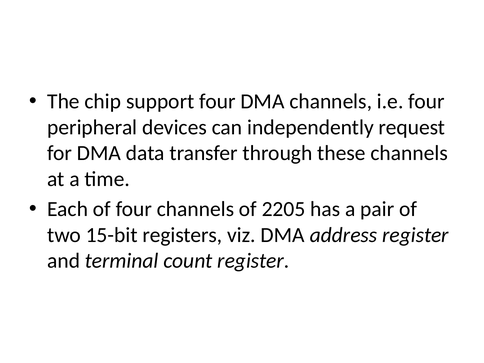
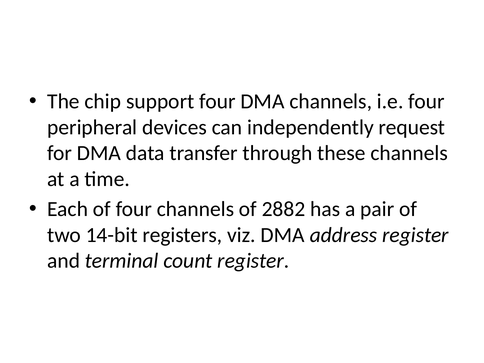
2205: 2205 -> 2882 (284, 209)
15-bit: 15-bit -> 14-bit (112, 235)
